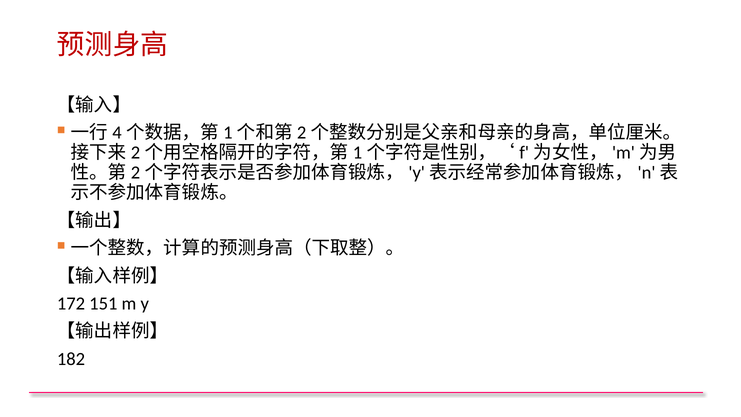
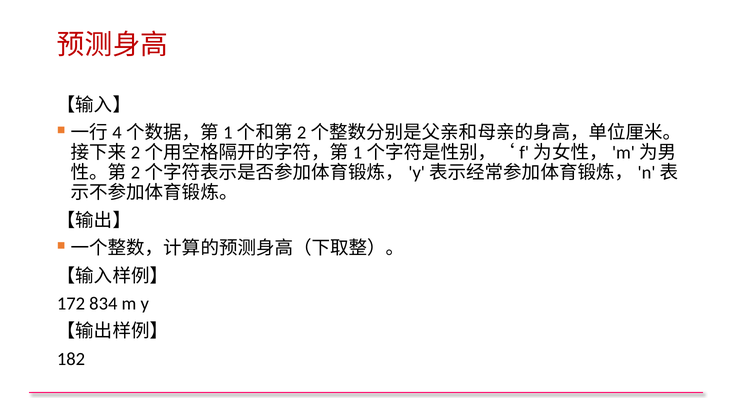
151: 151 -> 834 (103, 304)
